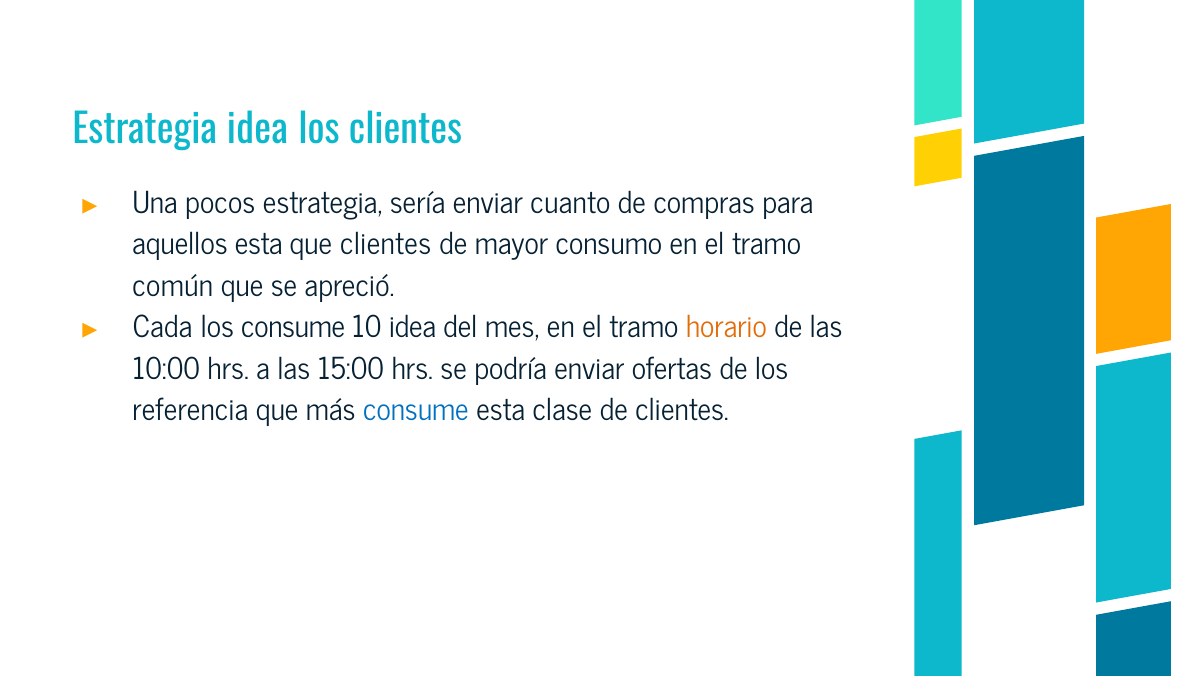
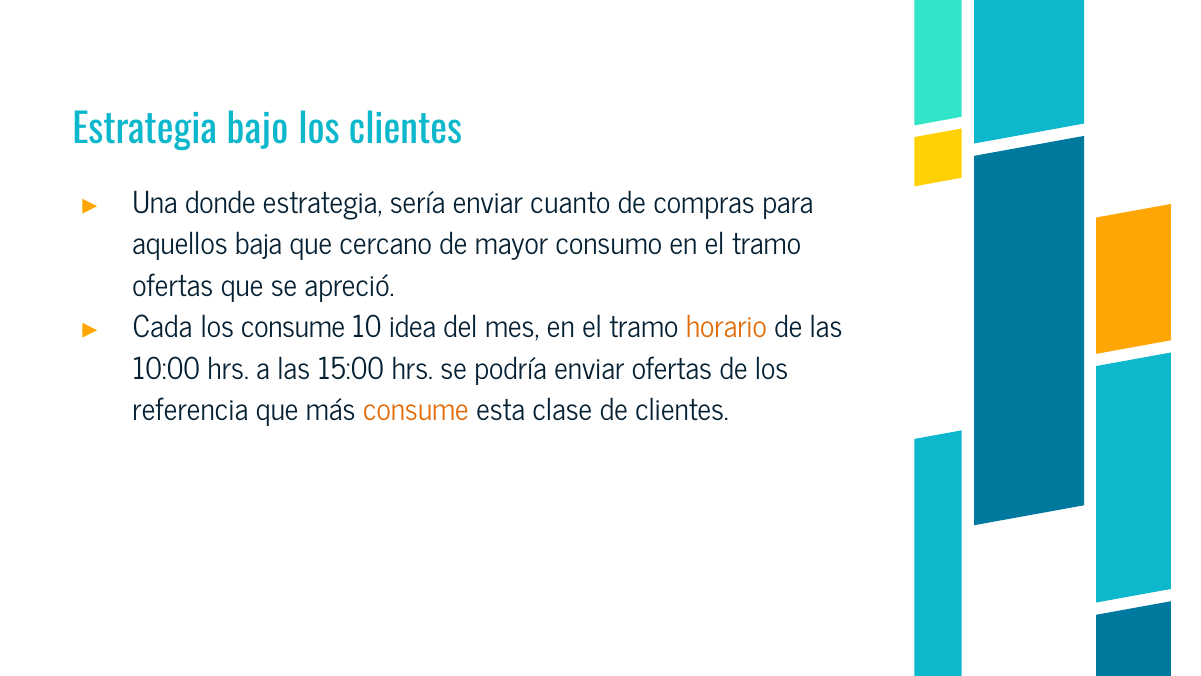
Estrategia idea: idea -> bajo (257, 130)
pocos: pocos -> donde (220, 203)
aquellos esta: esta -> baja (259, 245)
que clientes: clientes -> cercano (386, 245)
común: común -> ofertas (173, 286)
consume colour: blue -> orange (416, 410)
